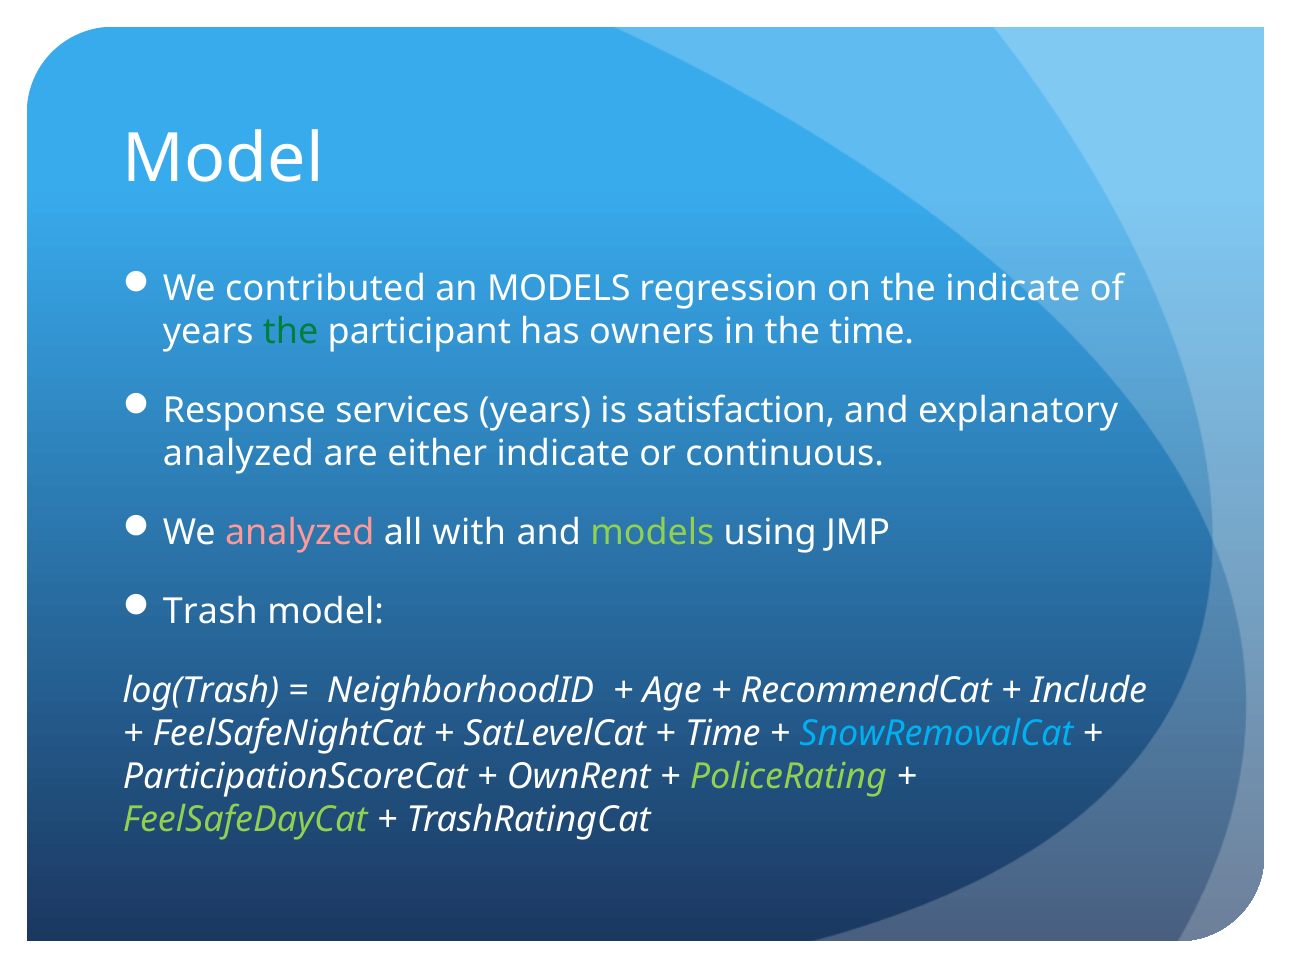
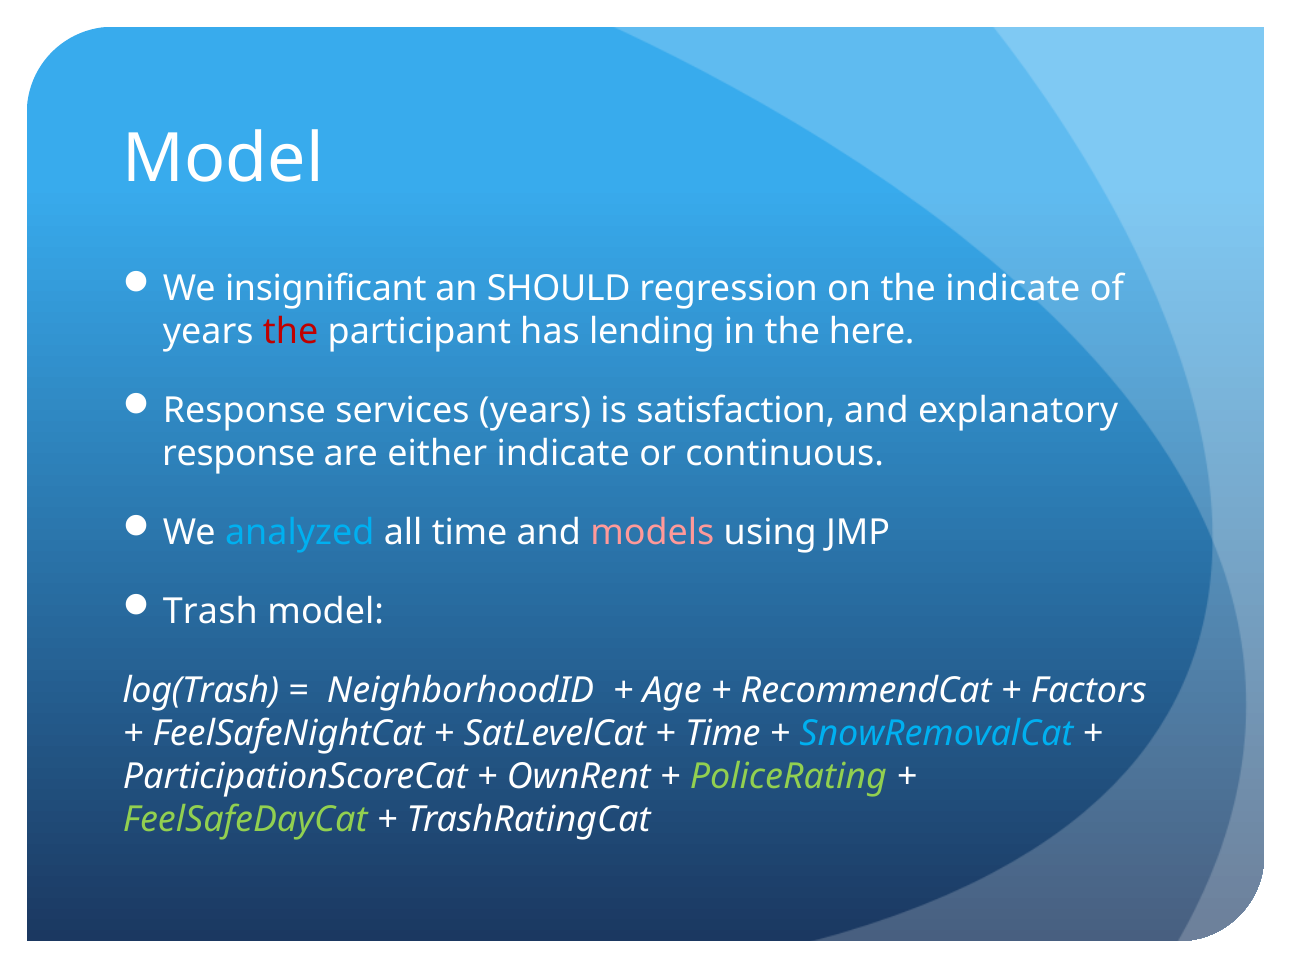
contributed: contributed -> insignificant (326, 289)
an MODELS: MODELS -> SHOULD (559, 289)
the colour: green -> red (291, 332)
owners: owners -> lending (652, 332)
the time: time -> here (872, 332)
analyzed: analyzed -> response (239, 454)
analyzed colour: pink -> light blue (300, 533)
all with: with -> time (470, 533)
models colour: light green -> pink (652, 533)
Include: Include -> Factors (1089, 691)
